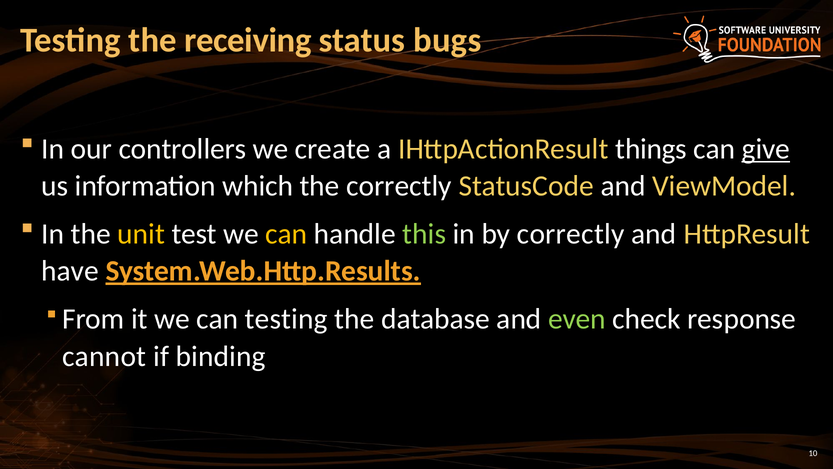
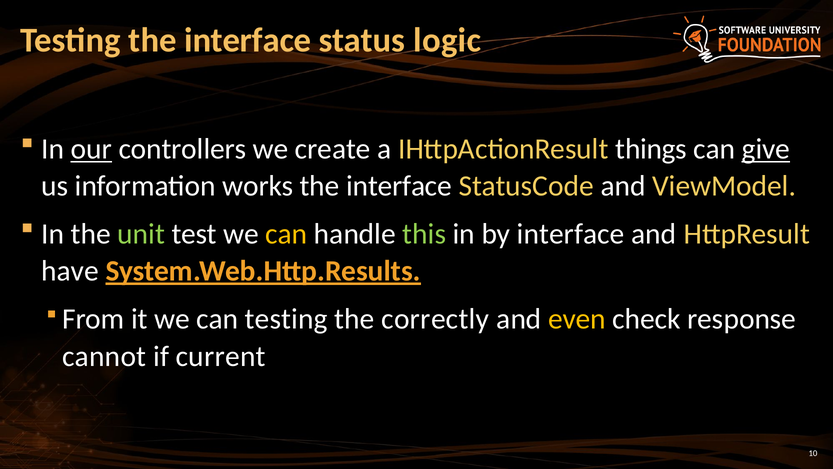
Testing the receiving: receiving -> interface (248, 40)
bugs: bugs -> logic (447, 40)
our underline: none -> present (91, 149)
which: which -> works (258, 186)
correctly: correctly -> interface (399, 186)
unit colour: yellow -> light green (141, 234)
by correctly: correctly -> interface (571, 234)
database: database -> correctly (435, 319)
even colour: light green -> yellow (577, 319)
binding: binding -> current (221, 356)
